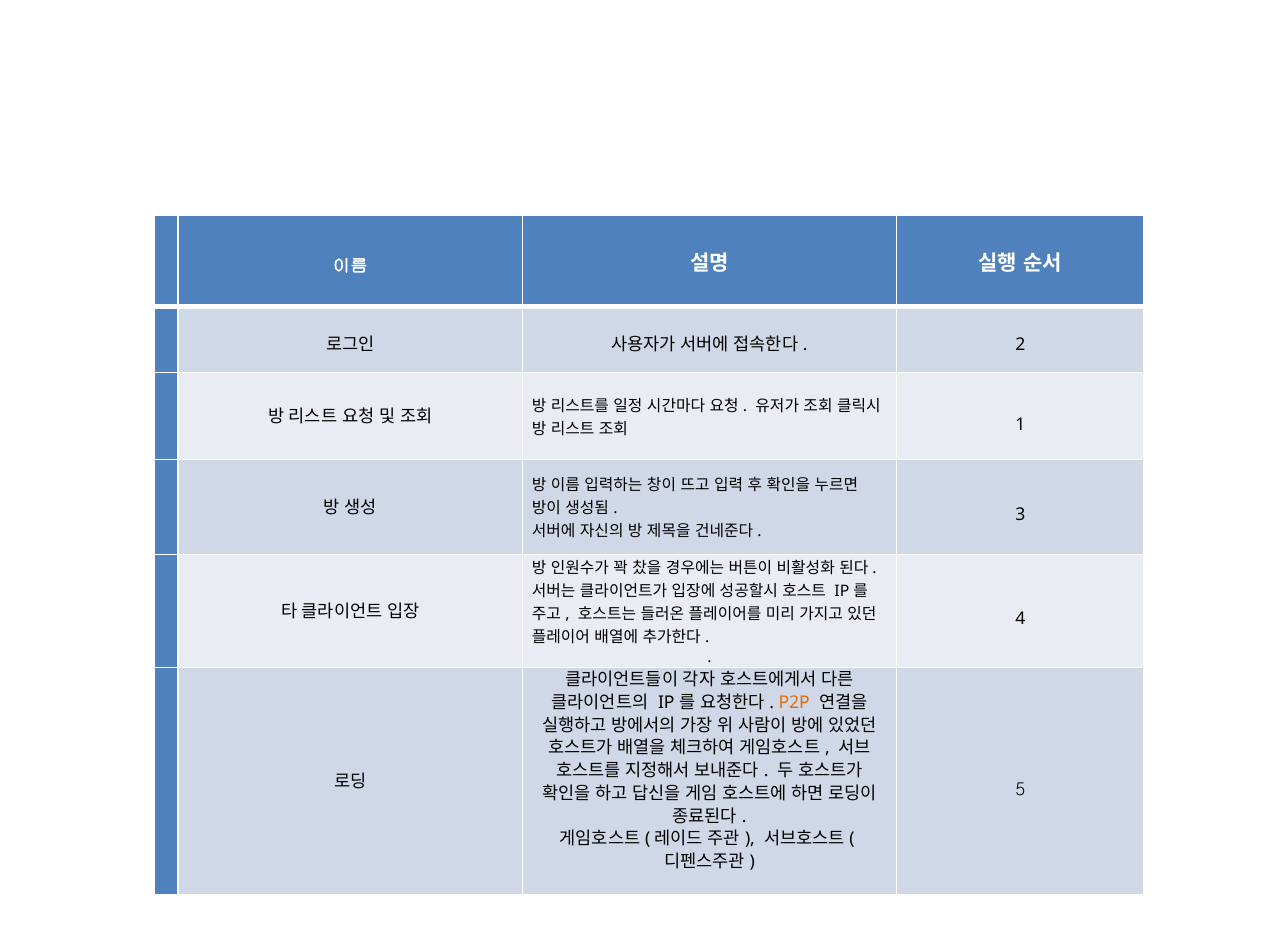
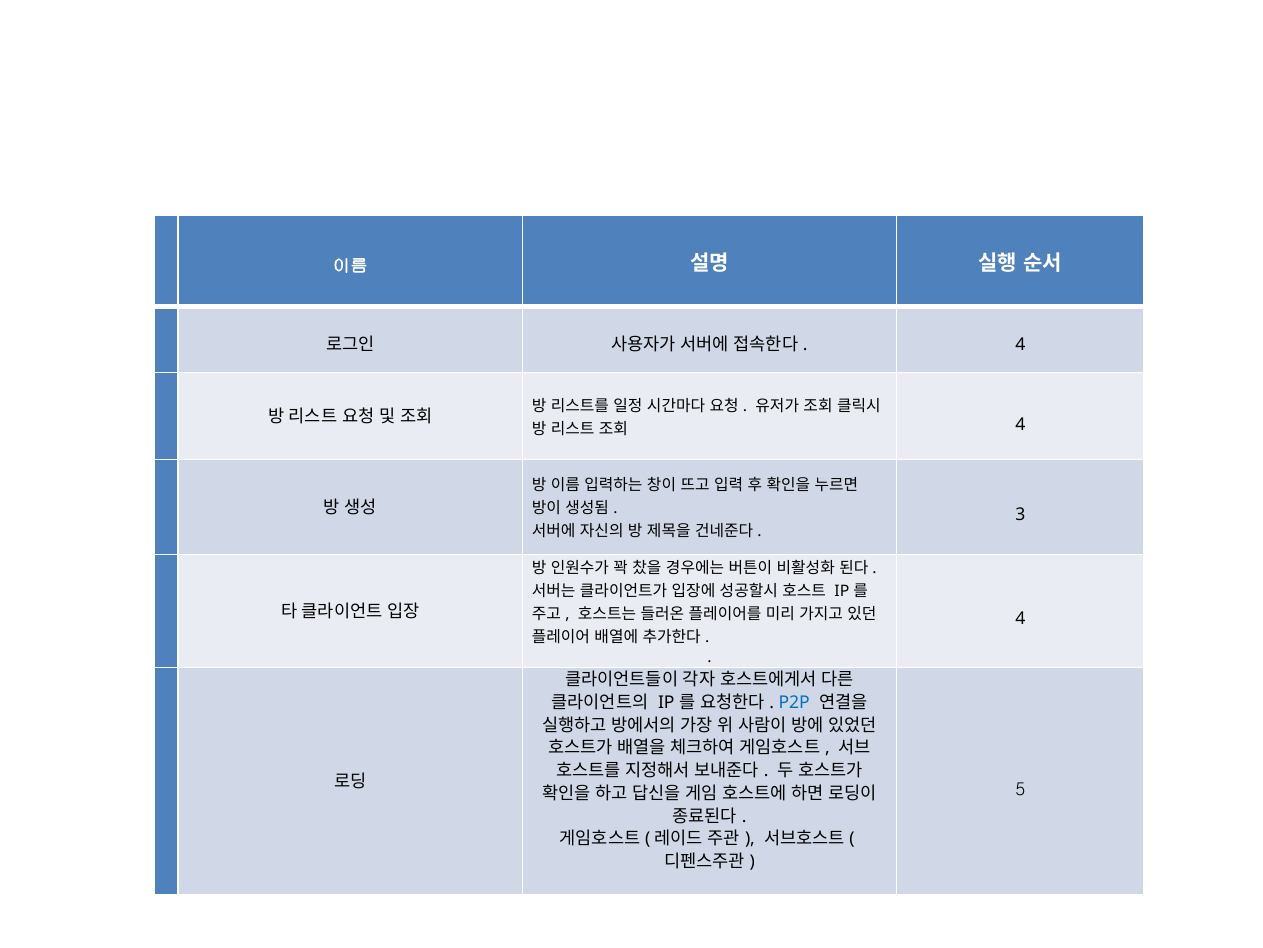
2: 2 -> 4 (1020, 344)
1: 1 -> 4 (1020, 424)
P2P colour: orange -> blue (794, 702)
